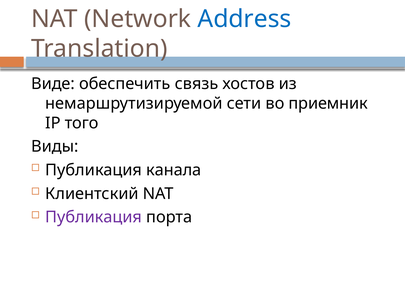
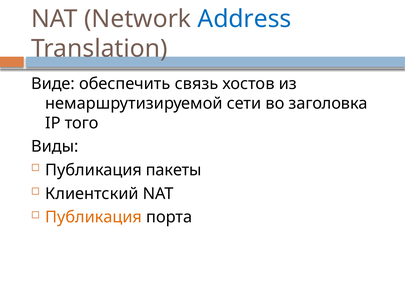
приемник: приемник -> заголовка (328, 103)
канала: канала -> пакеты (174, 170)
Публикация colour: purple -> orange (94, 217)
